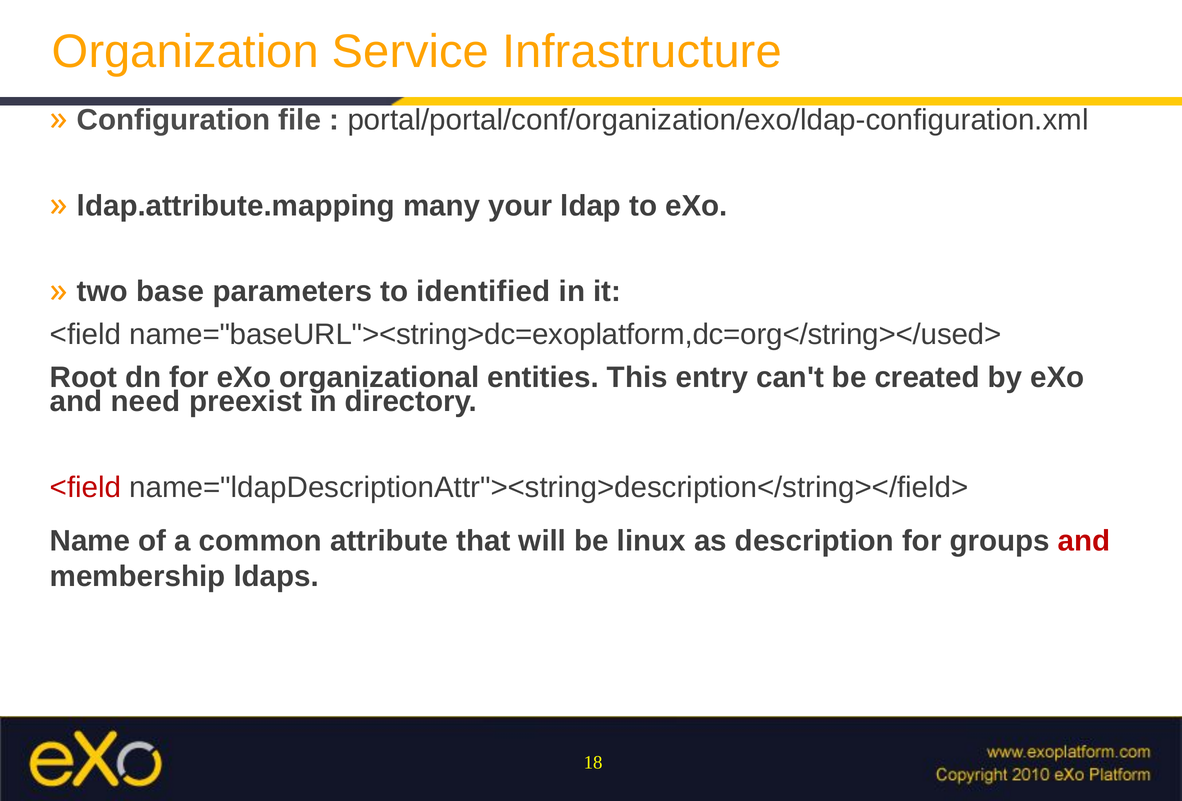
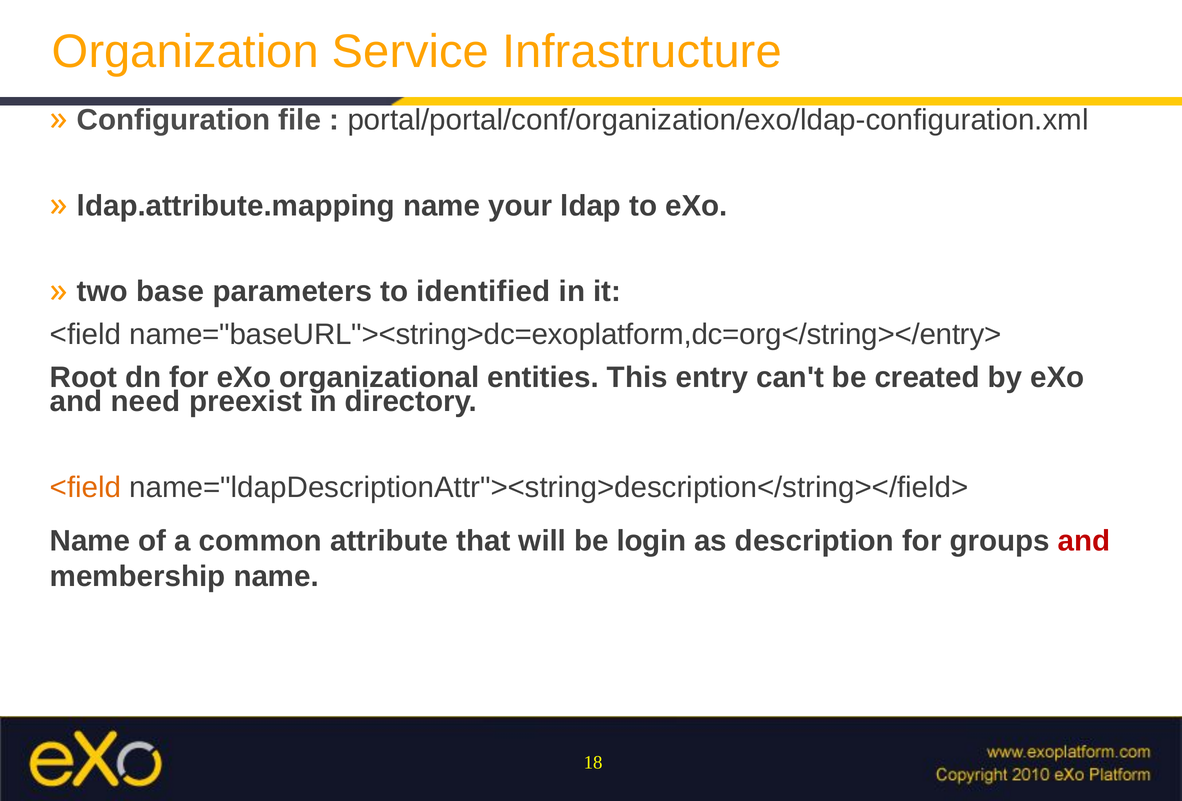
ldap.attribute.mapping many: many -> name (442, 206)
name="baseURL"><string>dc=exoplatform,dc=org</string></used>: name="baseURL"><string>dc=exoplatform,dc=org</string></used> -> name="baseURL"><string>dc=exoplatform,dc=org</string></entry> (565, 335)
<field colour: red -> orange (86, 487)
linux: linux -> login (652, 541)
membership ldaps: ldaps -> name (276, 576)
